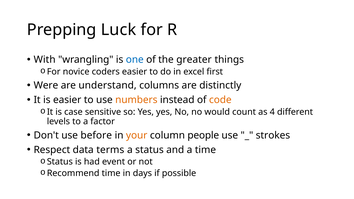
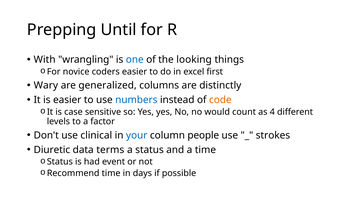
Luck: Luck -> Until (119, 30)
greater: greater -> looking (194, 60)
Were: Were -> Wary (46, 86)
understand: understand -> generalized (108, 86)
numbers colour: orange -> blue (136, 100)
before: before -> clinical (96, 135)
your colour: orange -> blue (137, 135)
Respect: Respect -> Diuretic (52, 150)
